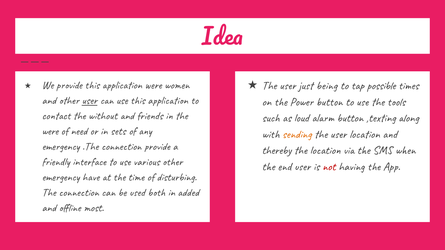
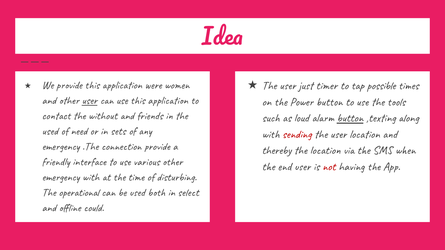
being: being -> timer (327, 86)
button underline: none -> present (350, 118)
were: were -> used (50, 131)
sending colour: orange -> red (297, 134)
emergency have: have -> with (91, 177)
The connection: connection -> operational (79, 193)
added: added -> select (188, 193)
most: most -> could (94, 208)
